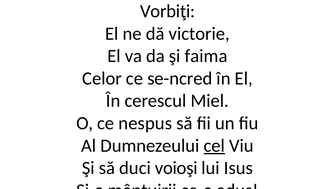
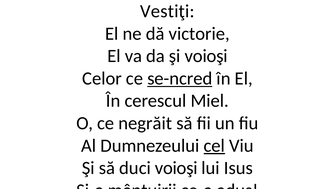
Vorbiţi: Vorbiţi -> Vestiţi (167, 11)
şi faima: faima -> voioşi (206, 56)
se-ncred underline: none -> present (180, 78)
nespus: nespus -> negrăit (145, 123)
